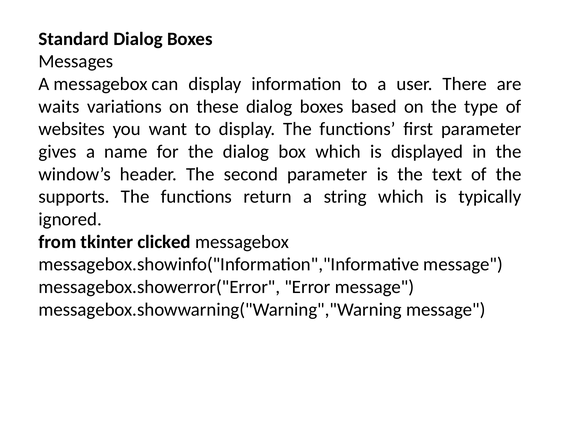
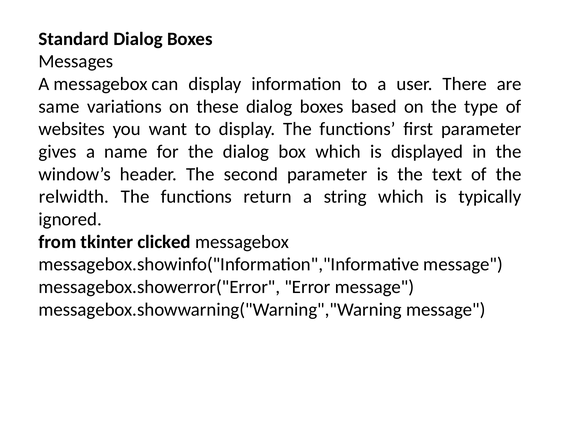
waits: waits -> same (59, 107)
supports: supports -> relwidth (74, 197)
